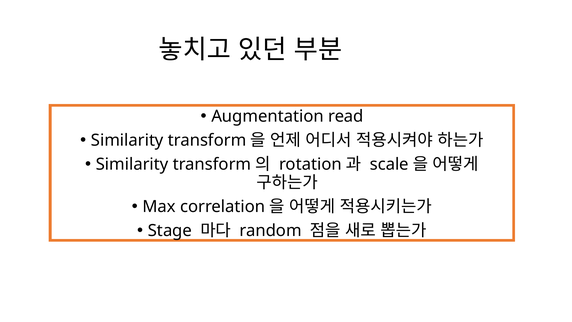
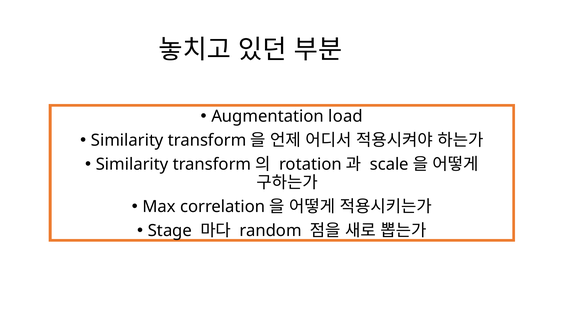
read: read -> load (346, 116)
